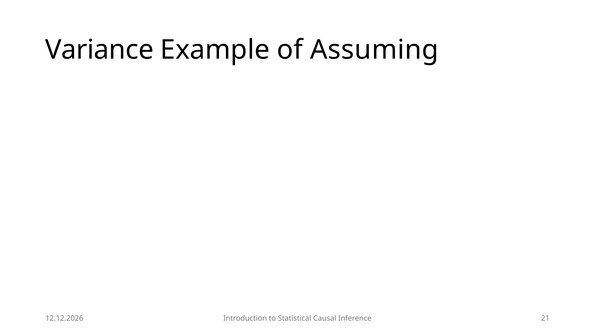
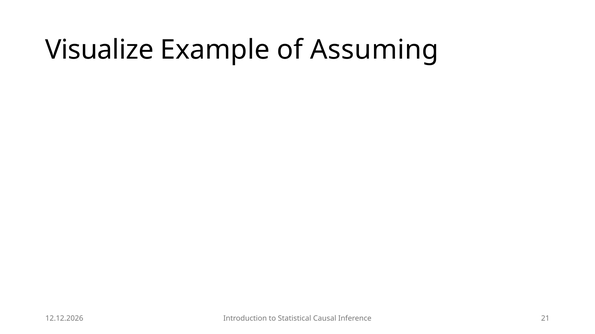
Variance: Variance -> Visualize (99, 50)
